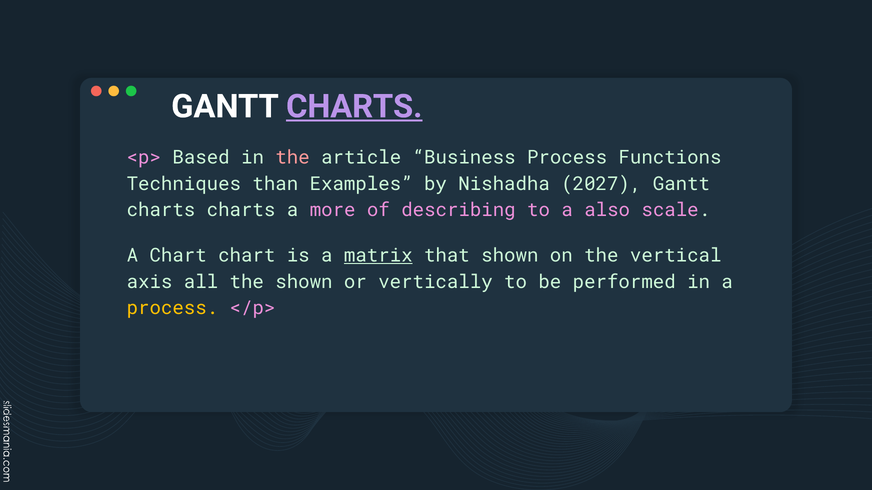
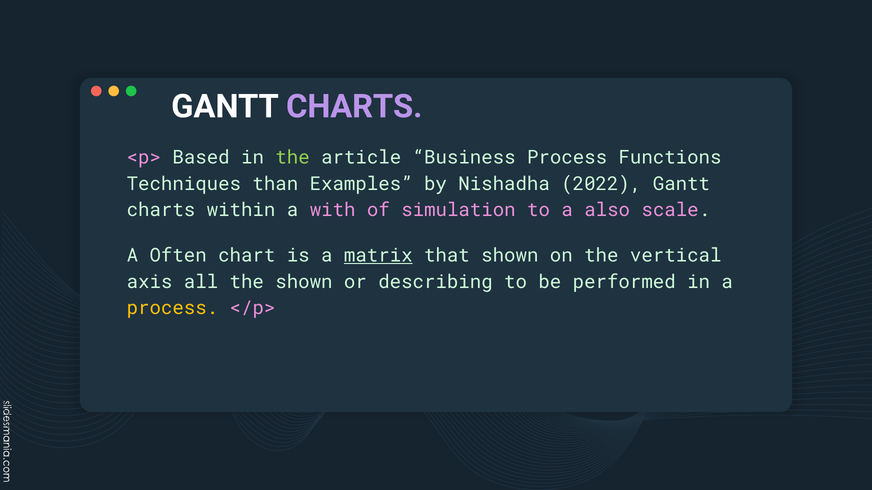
CHARTS underline: present -> none (354, 107)
the colour: pink -> light green (293, 158)
2027: 2027 -> 2022 (601, 184)
charts charts: charts -> within (241, 210)
more: more -> with (333, 210)
describing: describing -> simulation (458, 210)
A Chart: Chart -> Often (178, 256)
vertically: vertically -> describing (435, 282)
